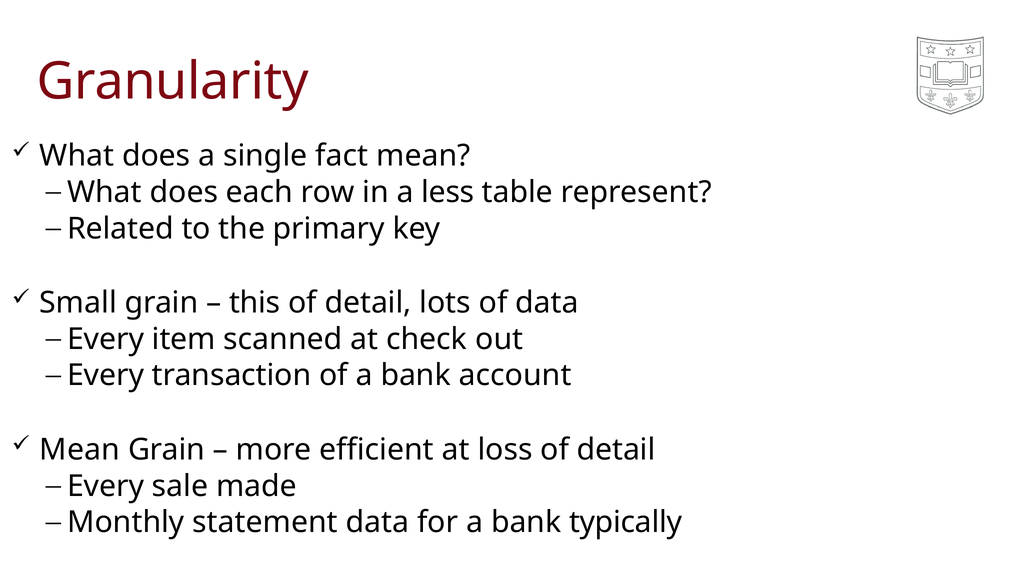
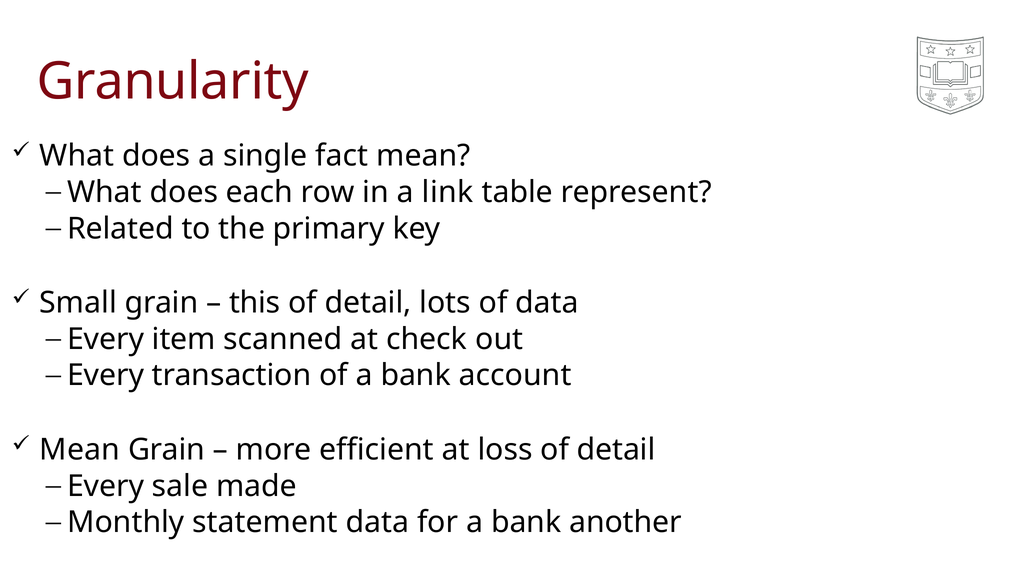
less: less -> link (448, 192)
typically: typically -> another (626, 522)
